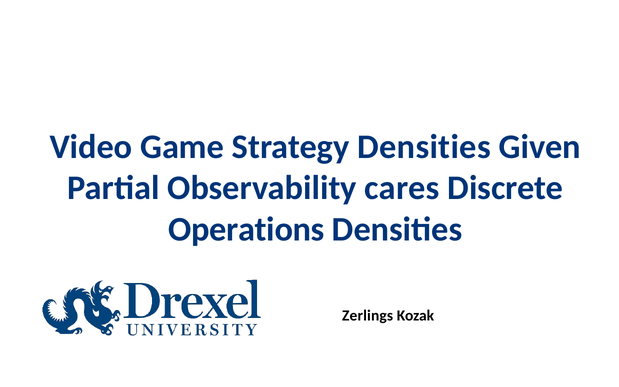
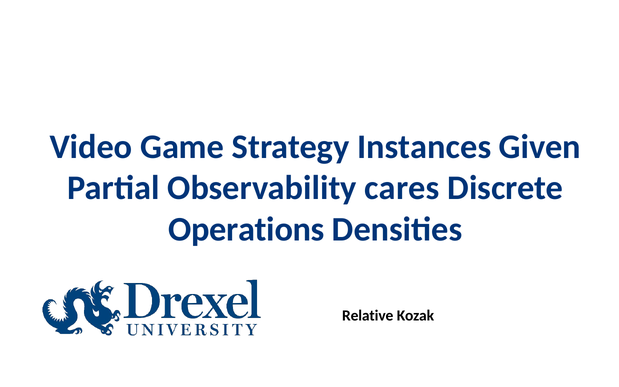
Strategy Densities: Densities -> Instances (424, 147)
Zerlings: Zerlings -> Relative (368, 316)
